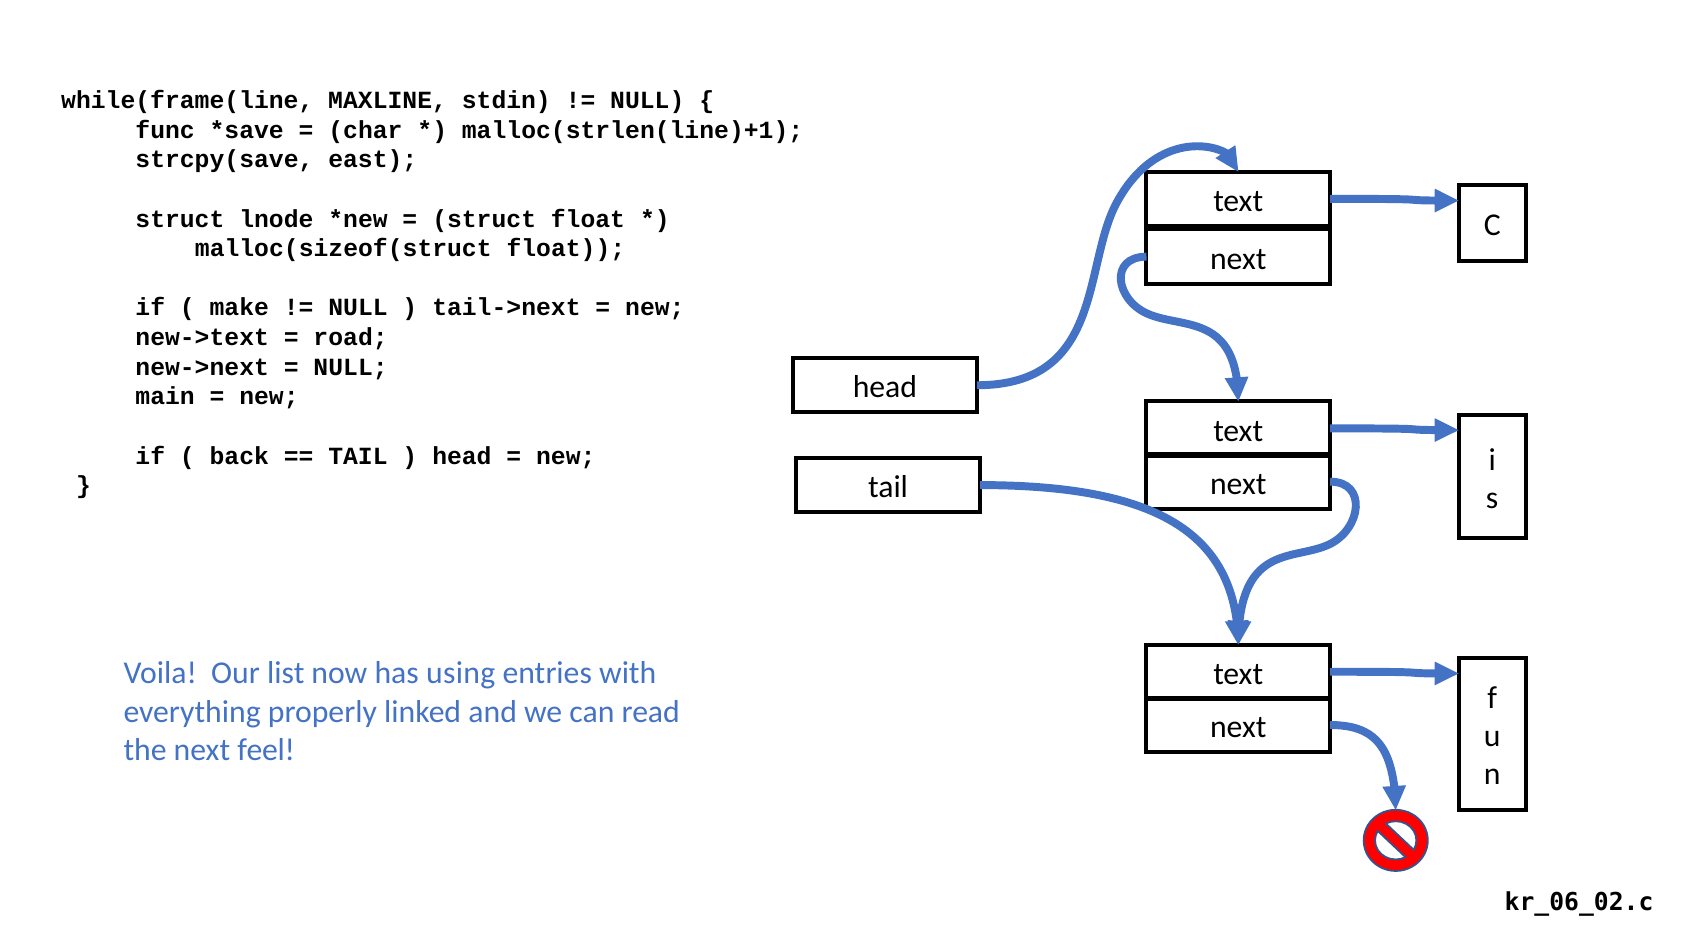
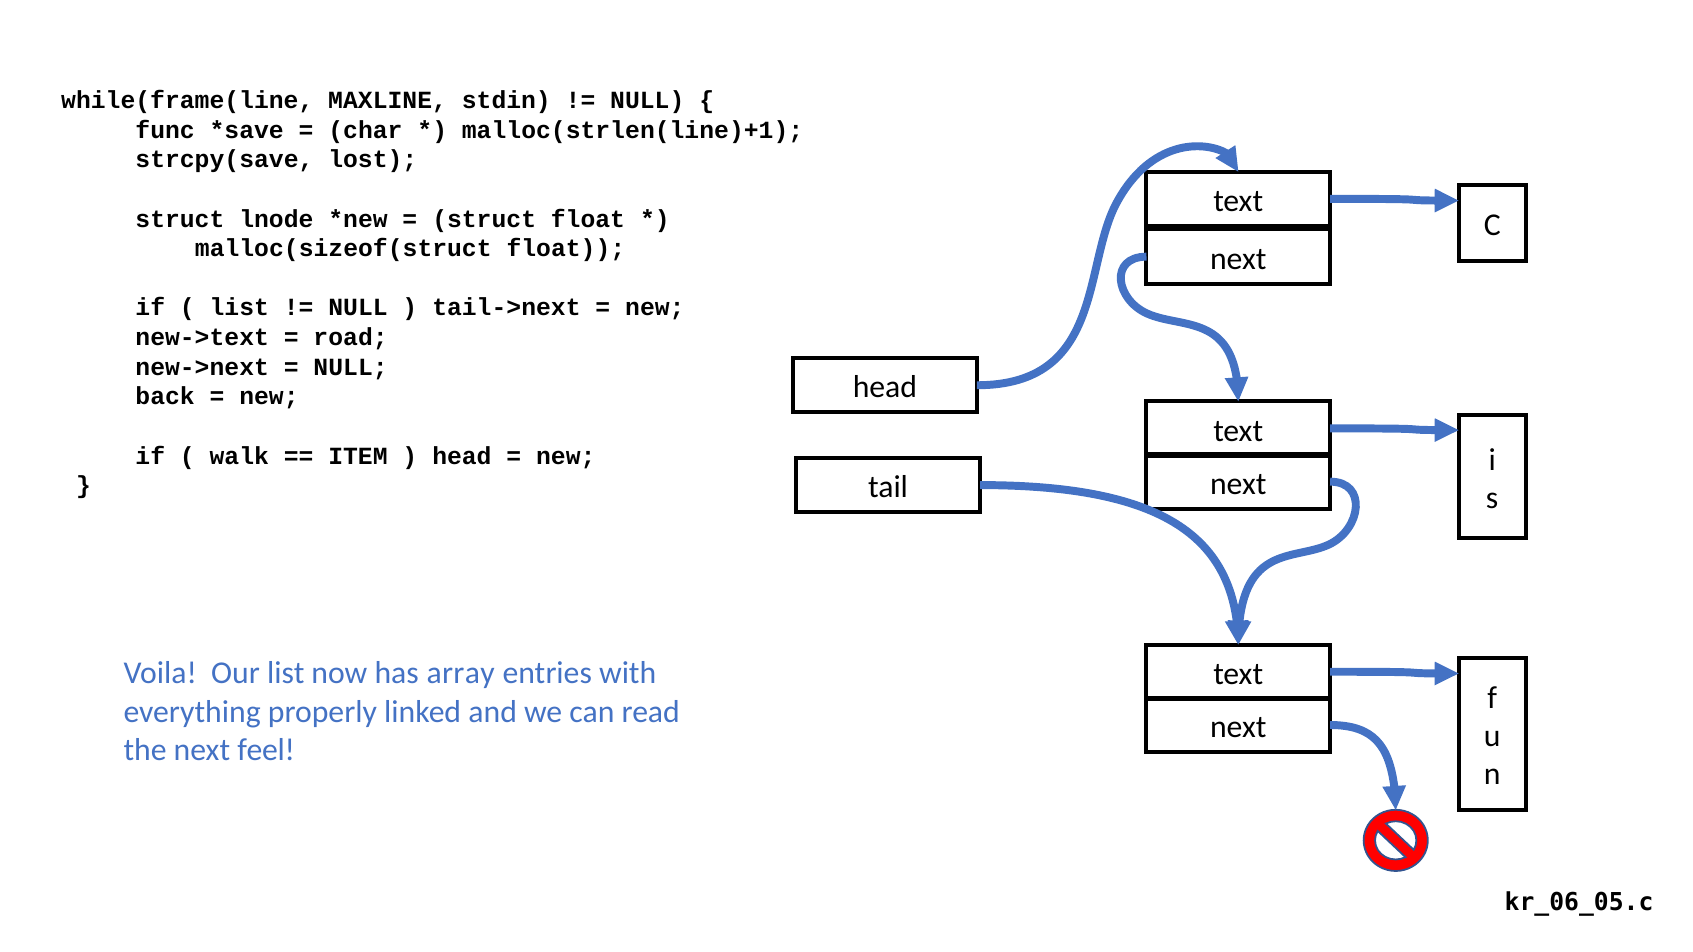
east: east -> lost (373, 160)
make: make -> list (239, 308)
main: main -> back (165, 397)
back: back -> walk (239, 456)
TAIL: TAIL -> ITEM (358, 456)
using: using -> array (461, 674)
kr_06_02.c: kr_06_02.c -> kr_06_05.c (1579, 903)
